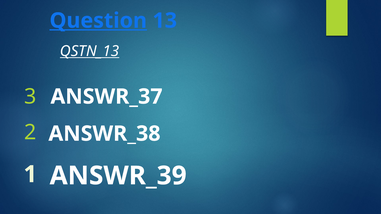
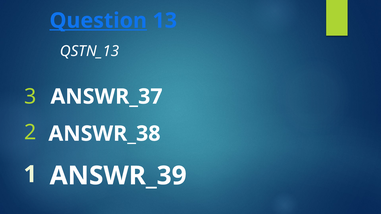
QSTN_13 underline: present -> none (90, 51)
